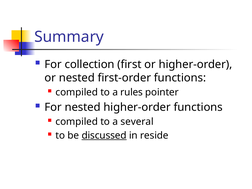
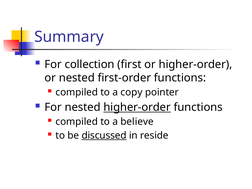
rules: rules -> copy (131, 92)
higher-order underline: none -> present (137, 107)
several: several -> believe (137, 122)
